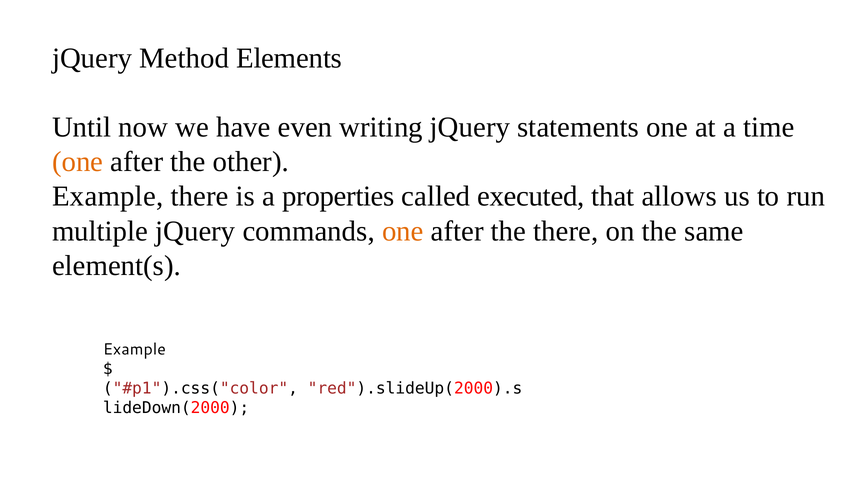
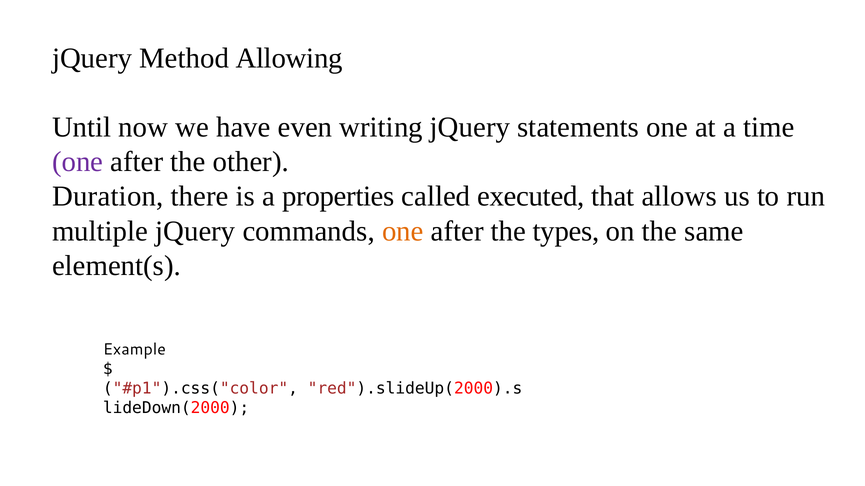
Elements: Elements -> Allowing (289, 58)
one colour: orange -> purple (78, 162)
Example: Example -> Duration (108, 197)
the there: there -> types (566, 231)
